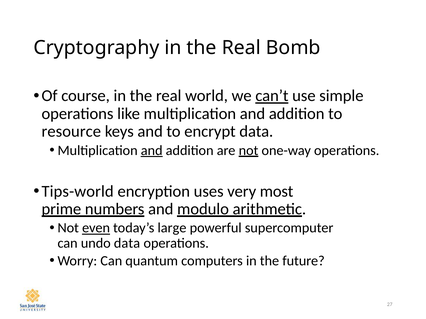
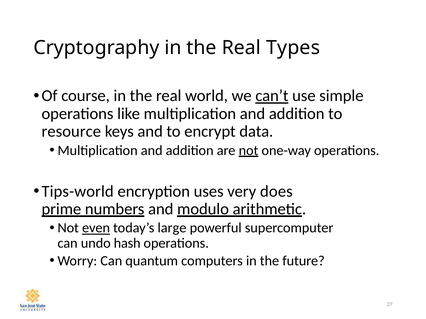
Bomb: Bomb -> Types (293, 48)
and underline: present -> none (152, 151)
most: most -> does (276, 192)
undo data: data -> hash (127, 244)
